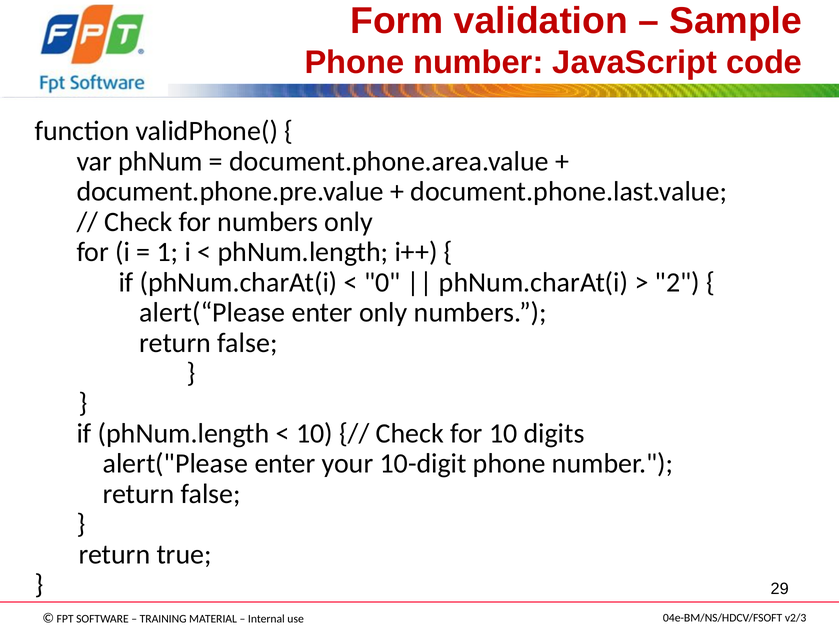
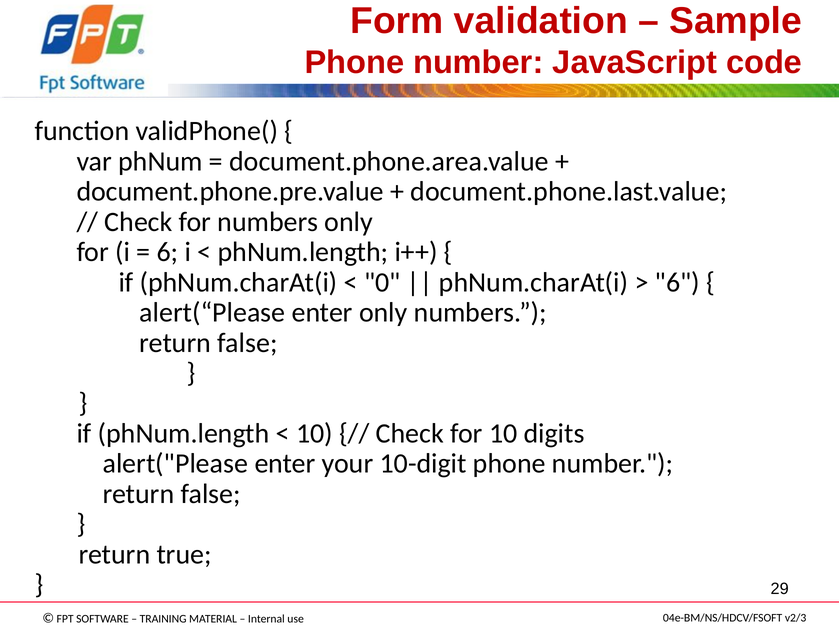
1: 1 -> 6 (167, 252)
2: 2 -> 6 (677, 282)
